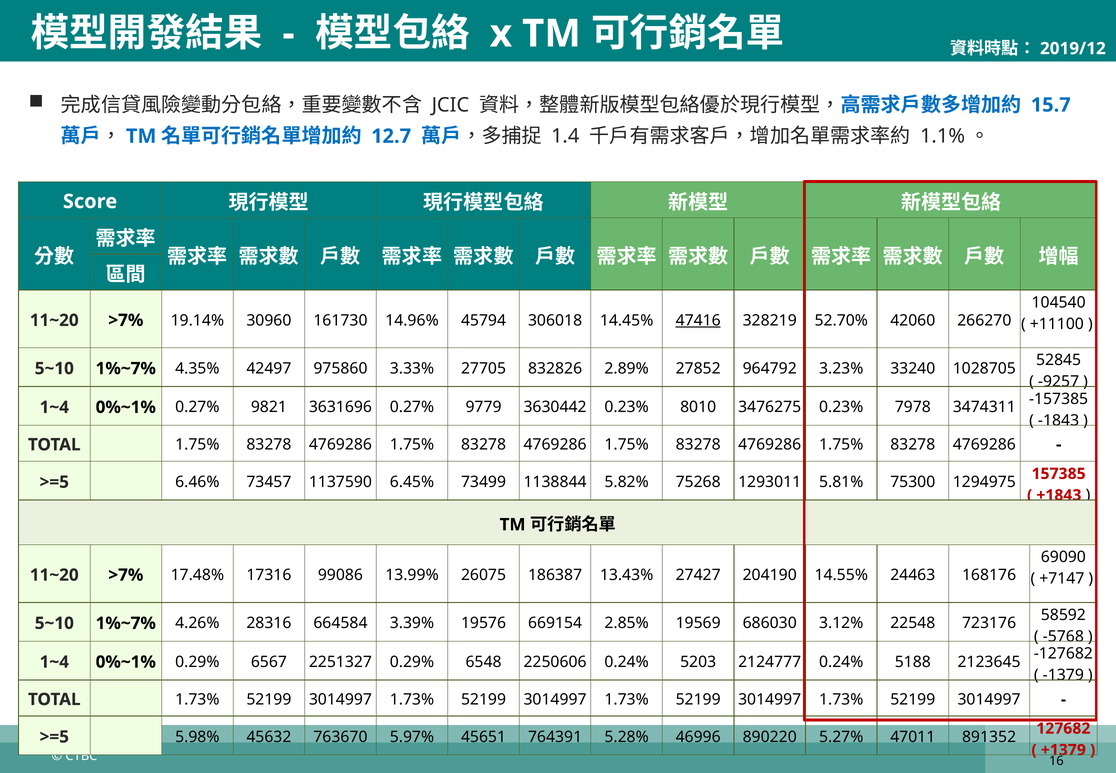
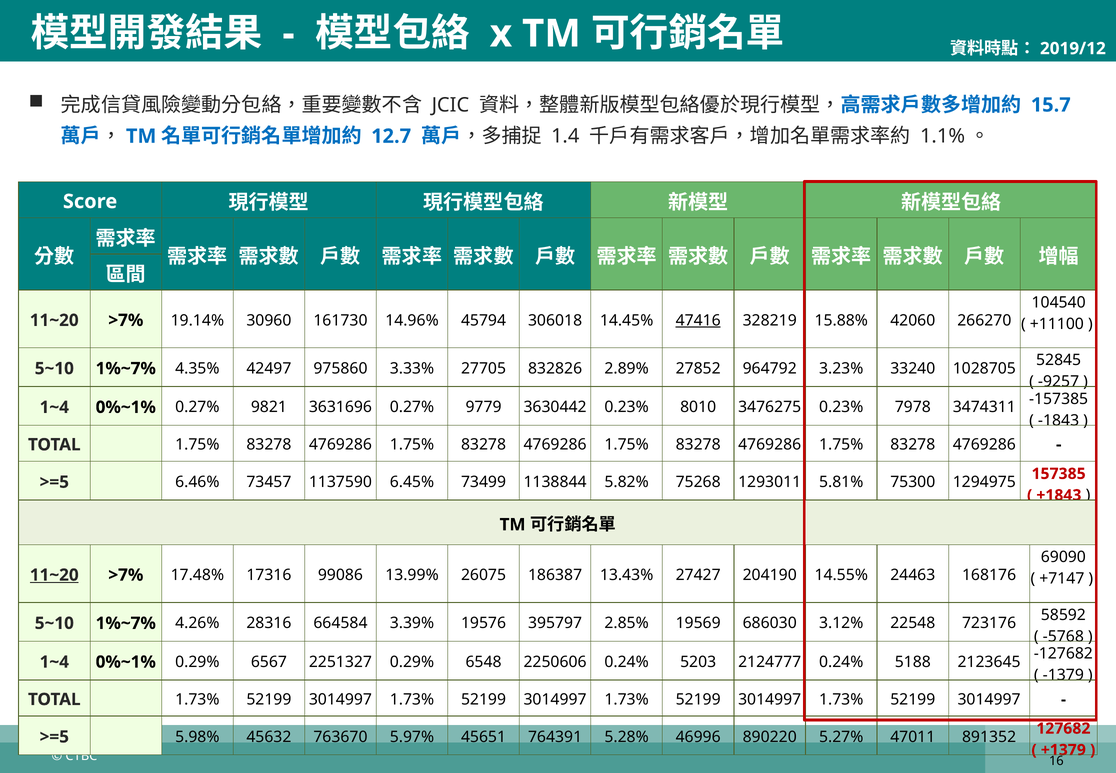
52.70%: 52.70% -> 15.88% (841, 320)
11~20 underline: none -> present (54, 575)
669154: 669154 -> 395797 (555, 623)
